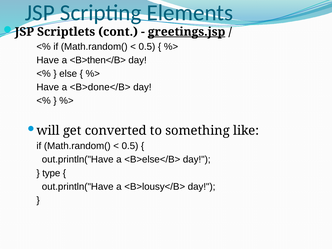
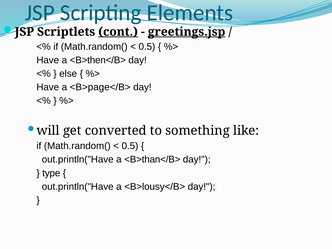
cont underline: none -> present (118, 32)
<B>done</B>: <B>done</B> -> <B>page</B> (100, 87)
<B>else</B>: <B>else</B> -> <B>than</B> (152, 160)
